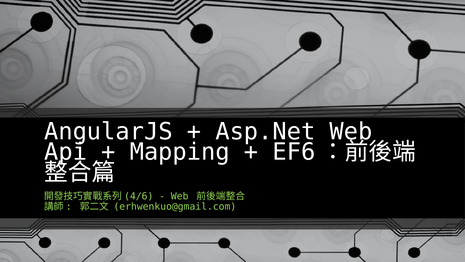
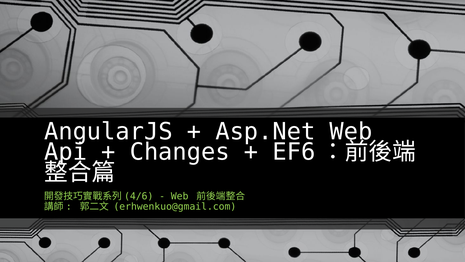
Mapping: Mapping -> Changes (180, 152)
